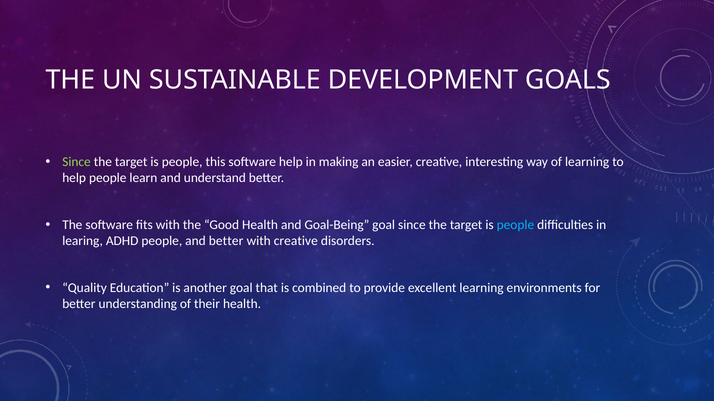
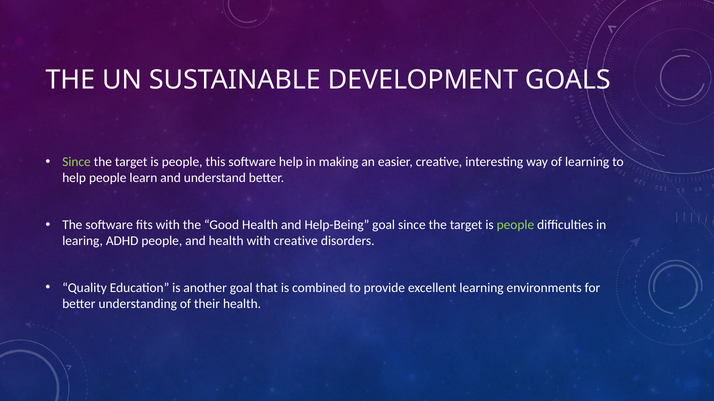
Goal-Being: Goal-Being -> Help-Being (337, 225)
people colour: light blue -> light green (515, 225)
and better: better -> health (226, 241)
